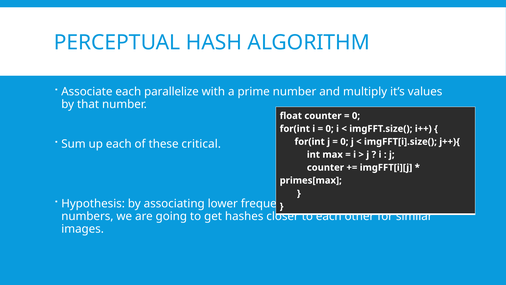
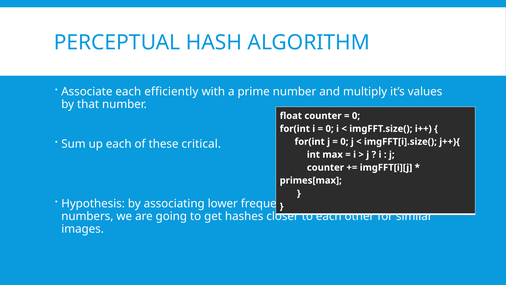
parallelize: parallelize -> efficiently (171, 92)
